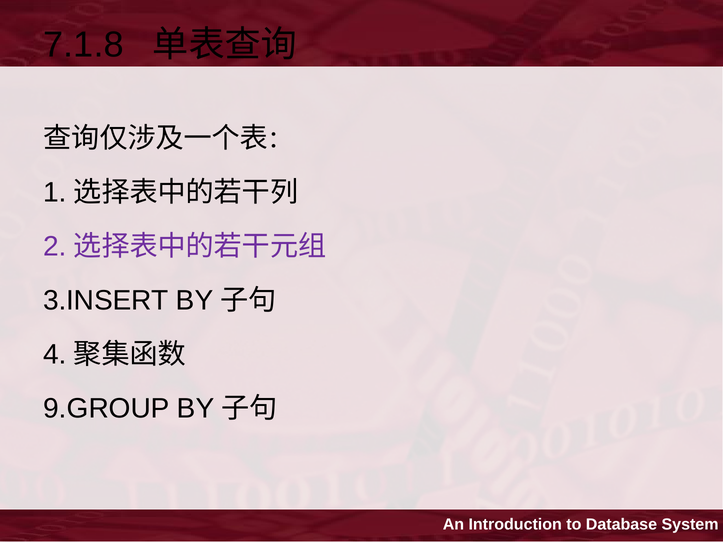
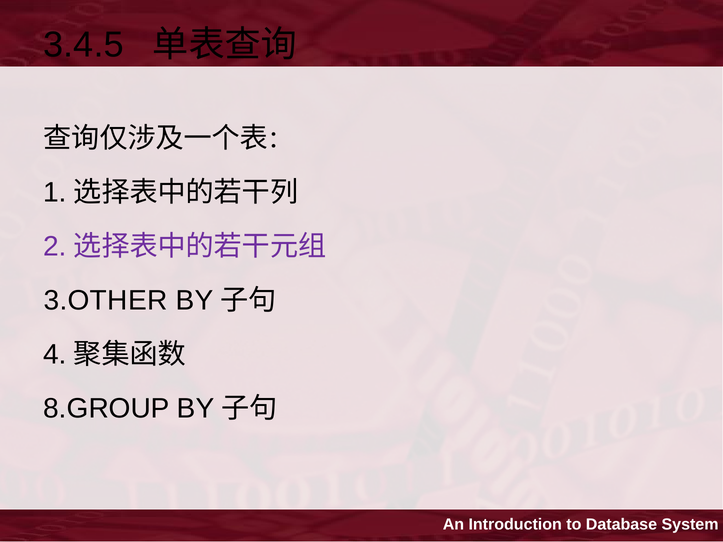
7.1.8: 7.1.8 -> 3.4.5 (84, 45)
3.INSERT: 3.INSERT -> 3.OTHER (106, 300)
9.GROUP: 9.GROUP -> 8.GROUP (107, 408)
